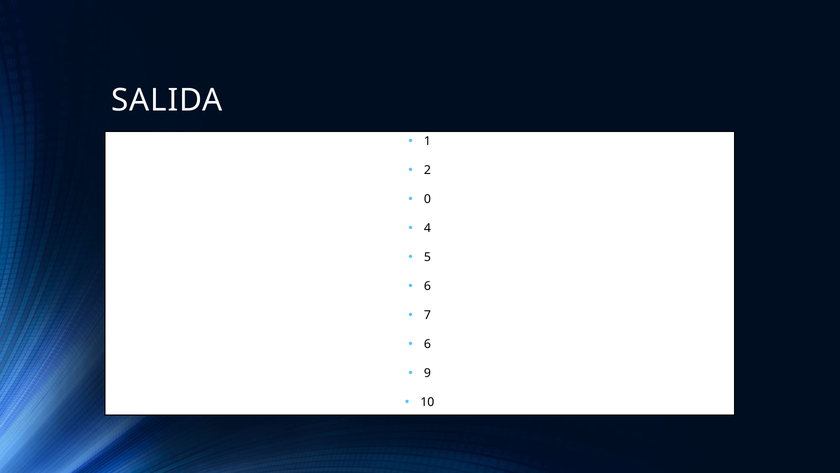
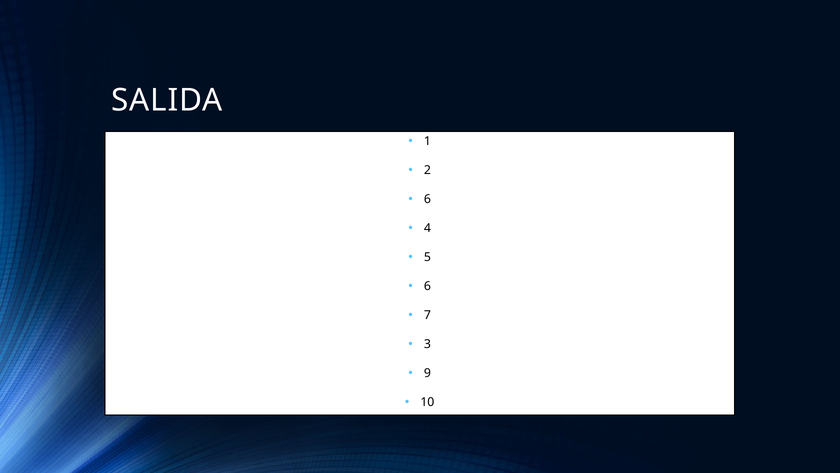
0: 0 -> 6 (427, 199)
6: 6 -> 3 (427, 344)
